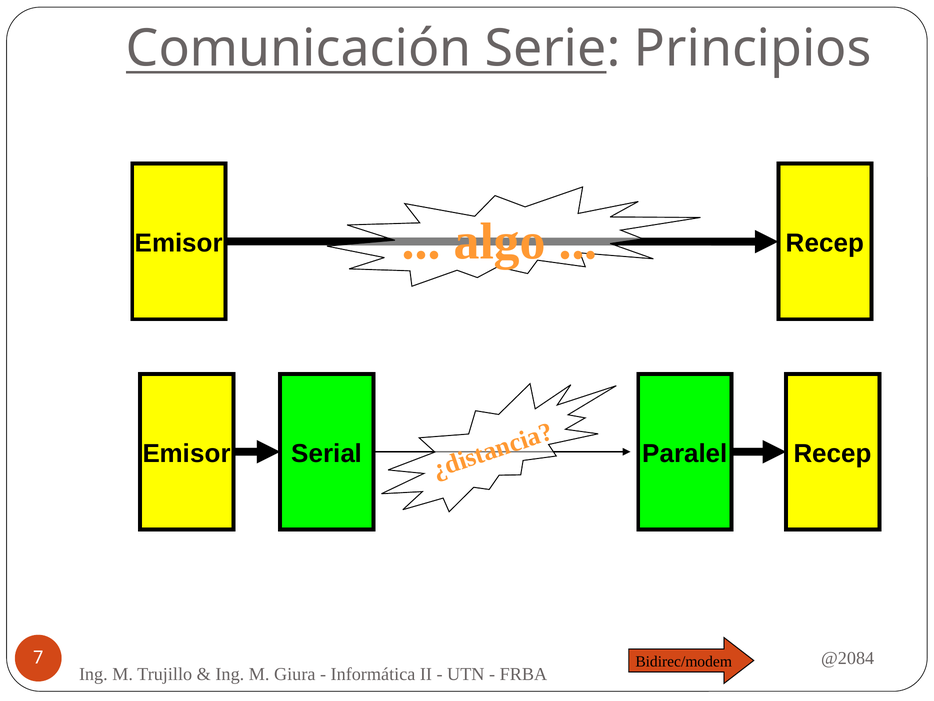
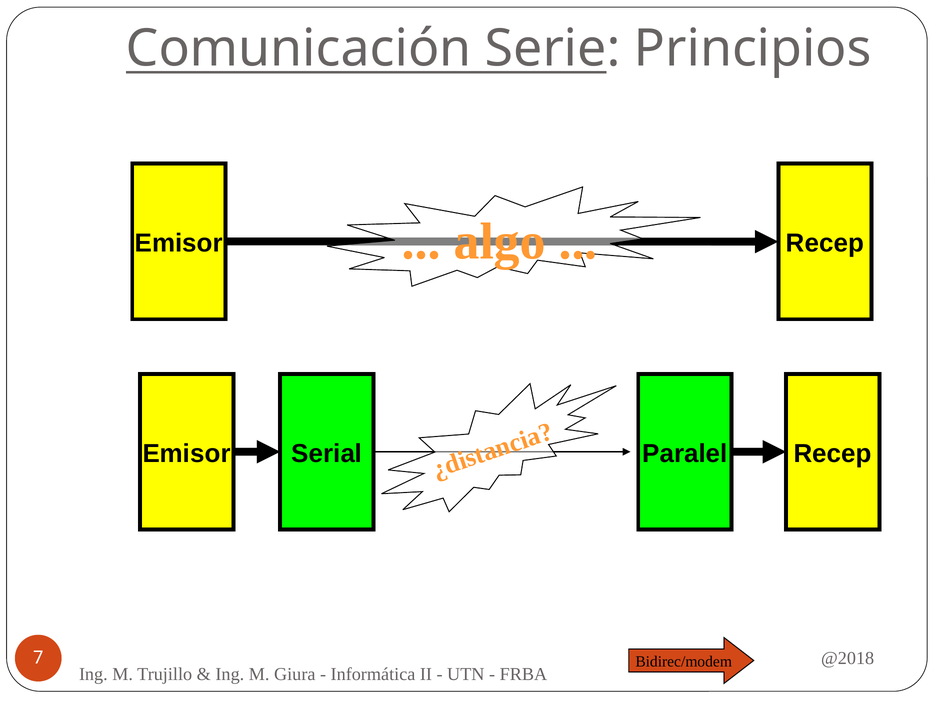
@2084: @2084 -> @2018 (848, 658)
